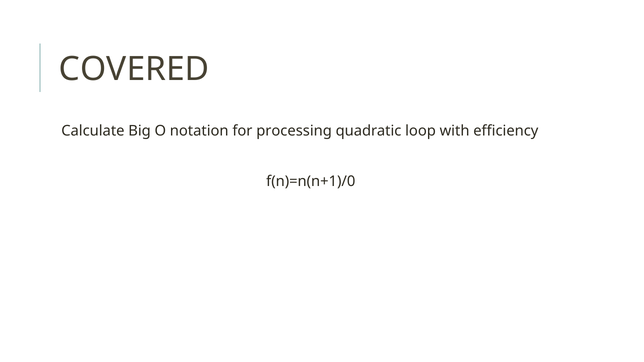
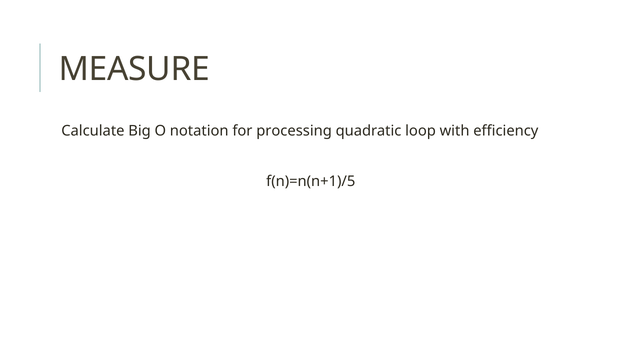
COVERED: COVERED -> MEASURE (134, 69)
f(n)=n(n+1)/0: f(n)=n(n+1)/0 -> f(n)=n(n+1)/5 (311, 182)
